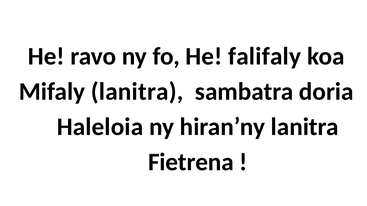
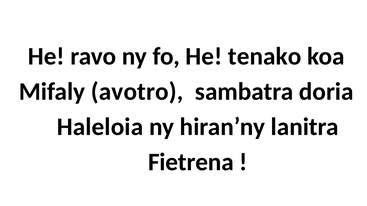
falifaly: falifaly -> tenako (265, 56)
Mifaly lanitra: lanitra -> avotro (137, 92)
